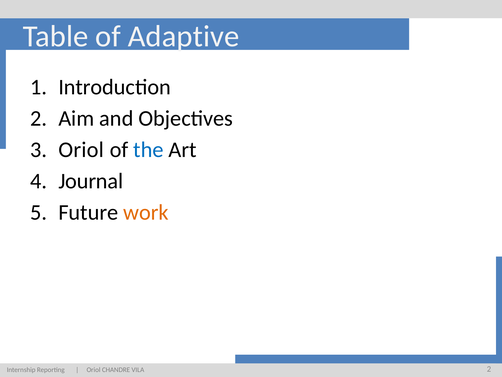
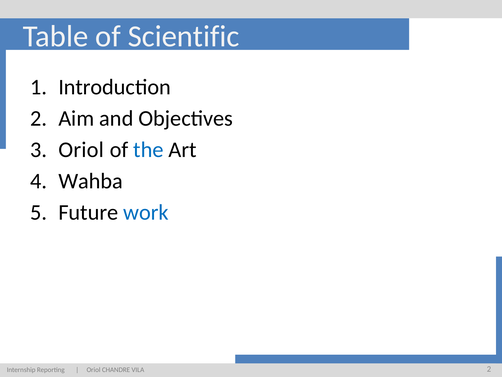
Adaptive: Adaptive -> Scientific (184, 36)
Journal: Journal -> Wahba (91, 181)
work colour: orange -> blue (146, 212)
